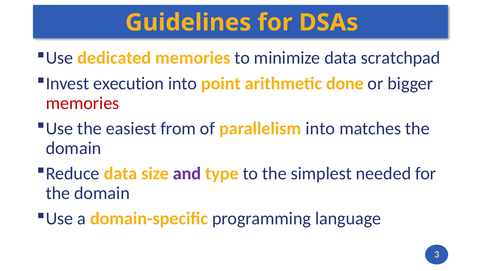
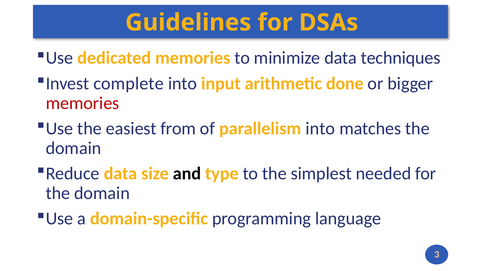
scratchpad: scratchpad -> techniques (401, 58)
execution: execution -> complete (129, 83)
point: point -> input (221, 83)
and colour: purple -> black (187, 173)
